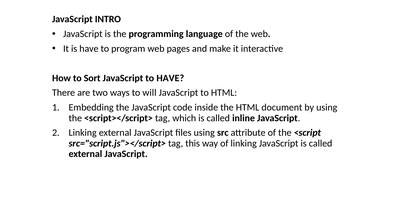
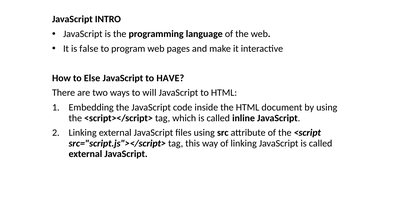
is have: have -> false (89, 49)
Sort: Sort -> Else (92, 78)
